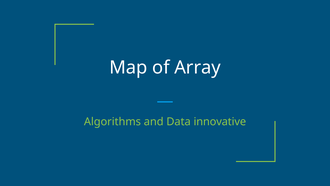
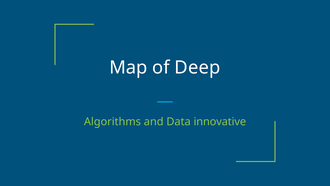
Array: Array -> Deep (197, 67)
